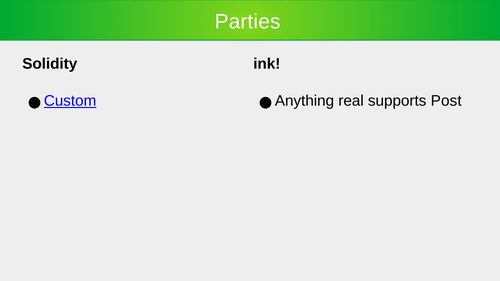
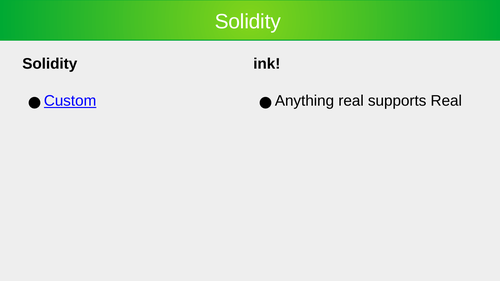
Parties: Parties -> Solidity (248, 22)
supports Post: Post -> Real (446, 101)
